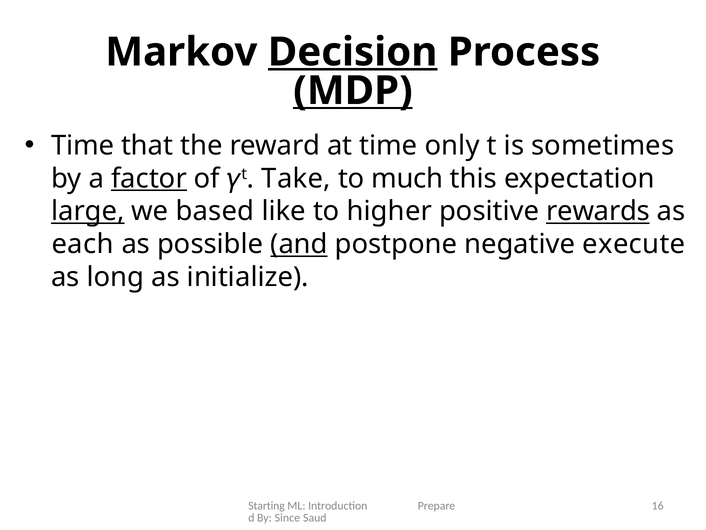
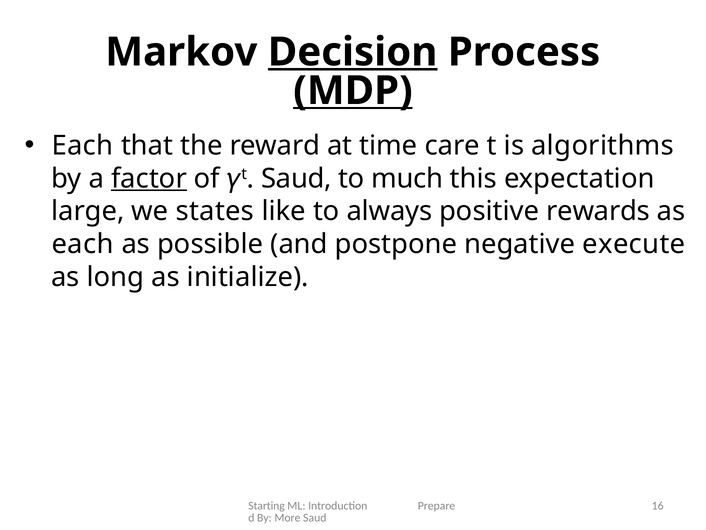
Time: Time -> Each (82, 145)
only: only -> care (452, 145)
sometimes: sometimes -> algorithms (603, 145)
𝛾t Take: Take -> Saud (296, 178)
large underline: present -> none (88, 211)
based: based -> states (215, 211)
higher: higher -> always (389, 211)
rewards underline: present -> none (598, 211)
and underline: present -> none (299, 244)
Since: Since -> More (287, 517)
